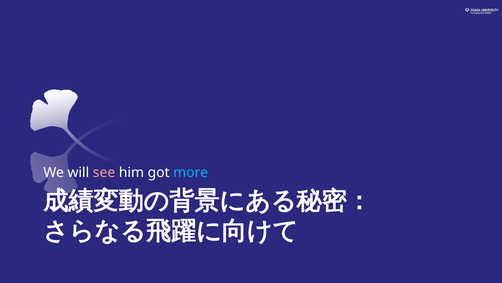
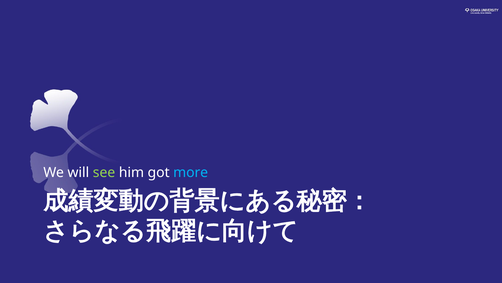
see colour: pink -> light green (104, 172)
